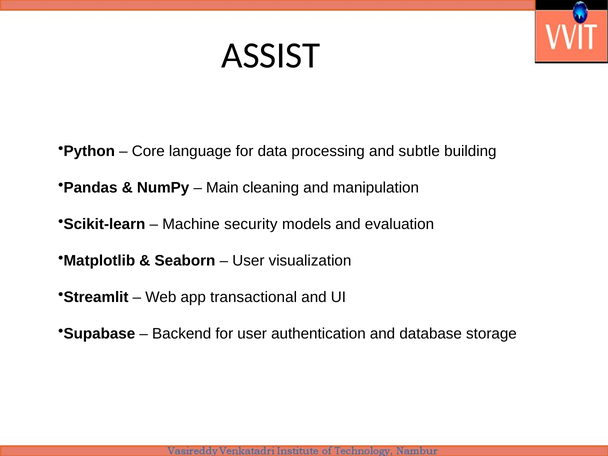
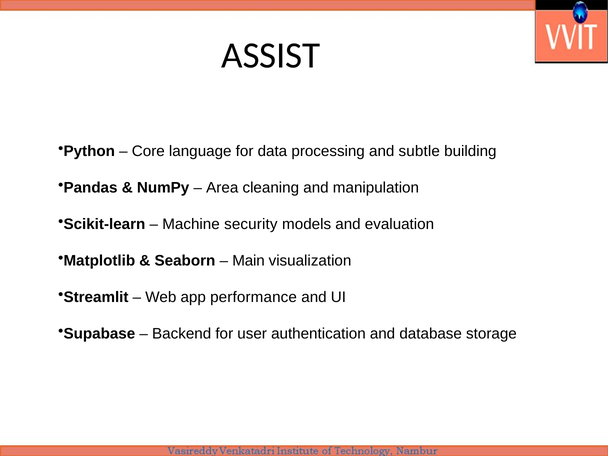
Main: Main -> Area (222, 188)
User: User -> Main (248, 261)
transactional: transactional -> performance (254, 297)
